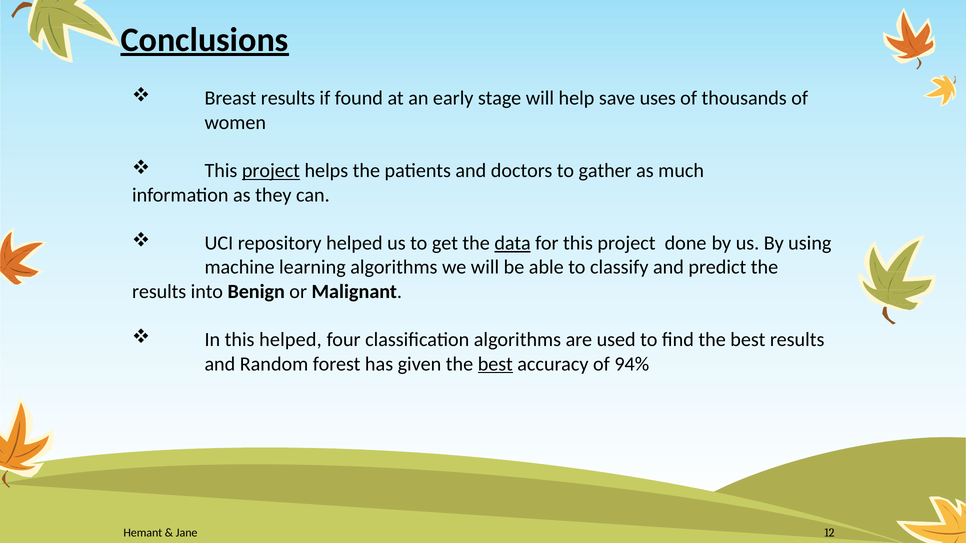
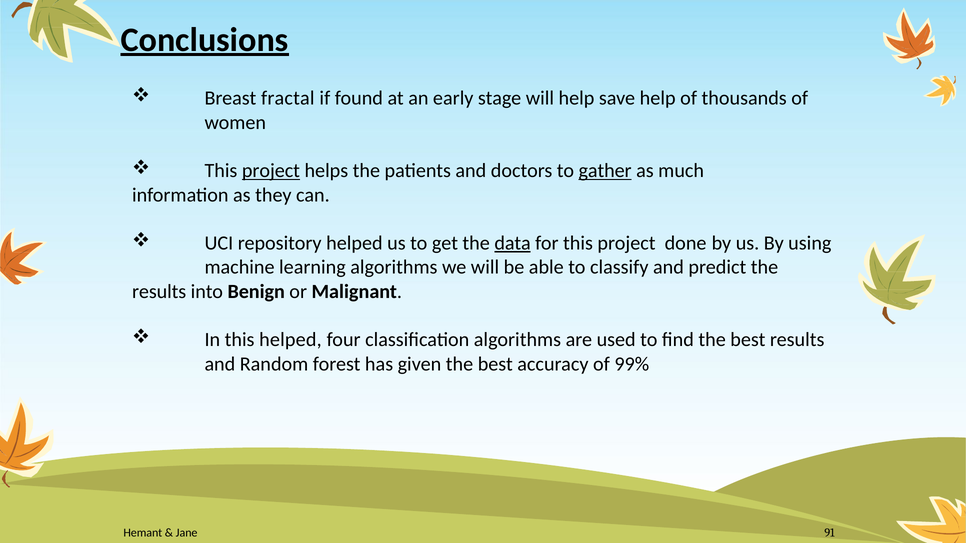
Breast results: results -> fractal (288, 98)
save uses: uses -> help (658, 98)
gather underline: none -> present (605, 171)
best underline: present -> none (495, 364)
94%: 94% -> 99% (632, 364)
12: 12 -> 91 (829, 533)
